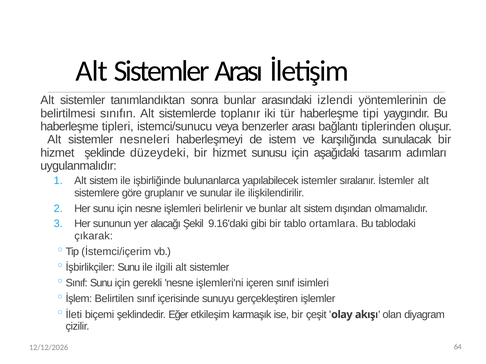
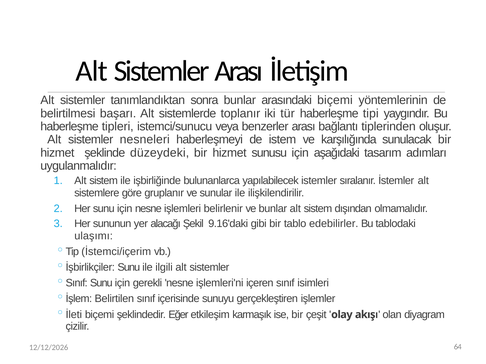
arasındaki izlendi: izlendi -> biçemi (335, 100)
sınıfın: sınıfın -> başarı (118, 114)
ortamlara: ortamlara -> edebilirler (334, 224)
çıkarak: çıkarak -> ulaşımı (94, 236)
